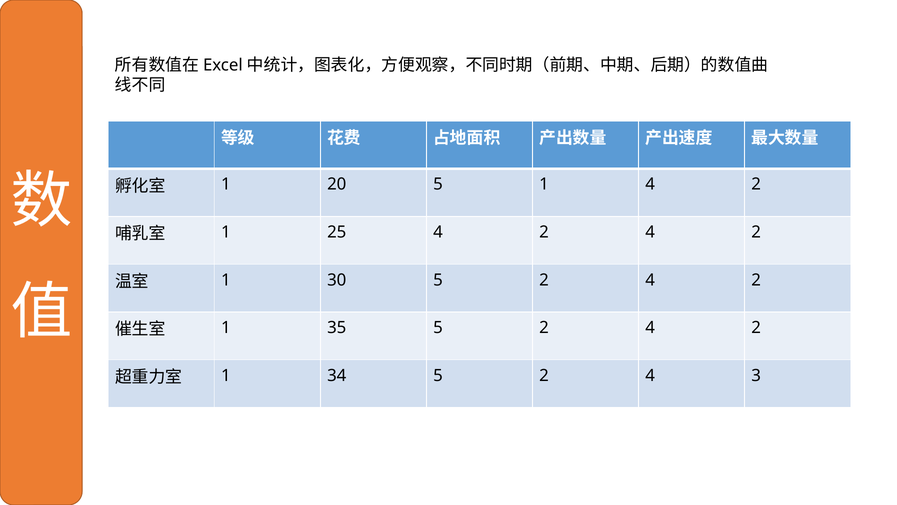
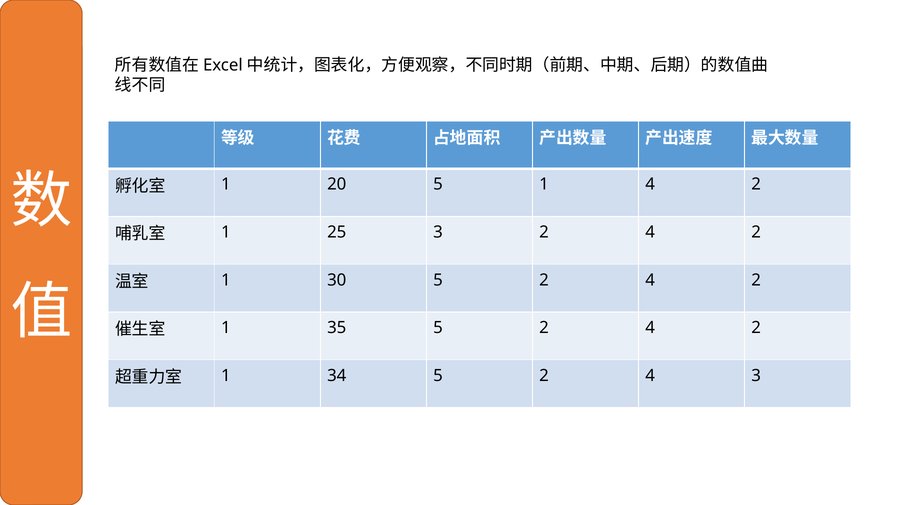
25 4: 4 -> 3 (438, 232)
